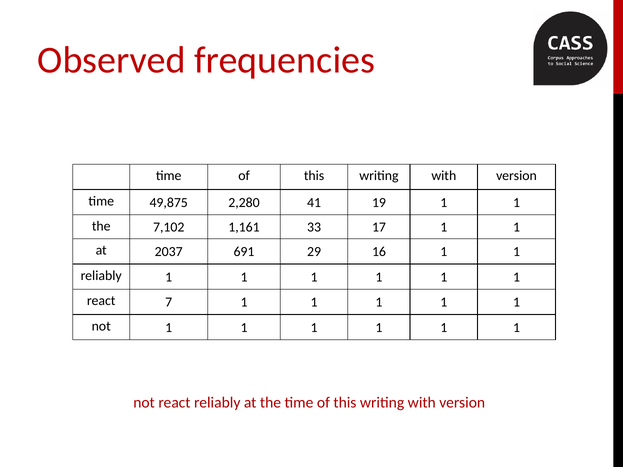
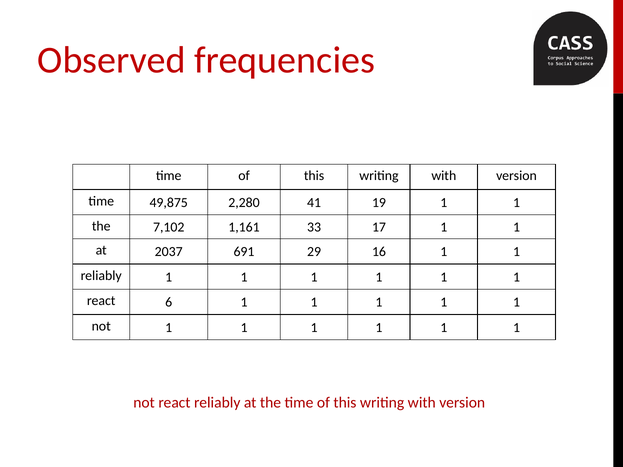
7: 7 -> 6 (169, 302)
